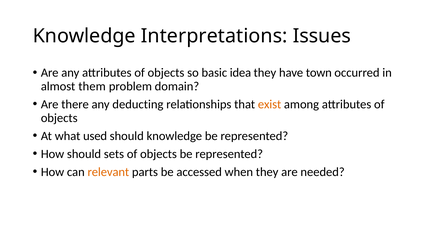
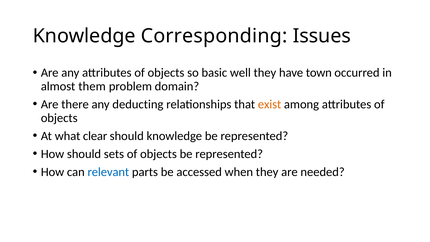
Interpretations: Interpretations -> Corresponding (214, 36)
idea: idea -> well (240, 73)
used: used -> clear (95, 136)
relevant colour: orange -> blue (108, 172)
